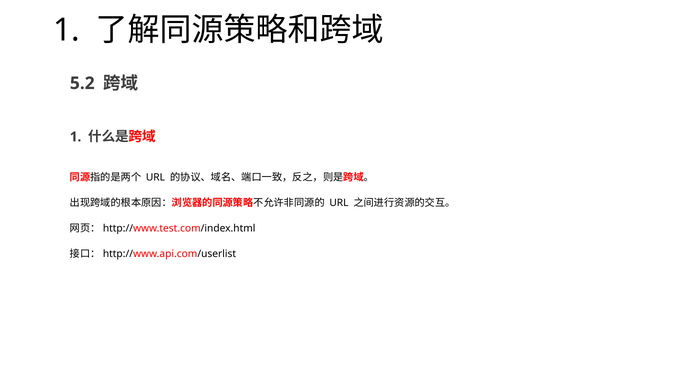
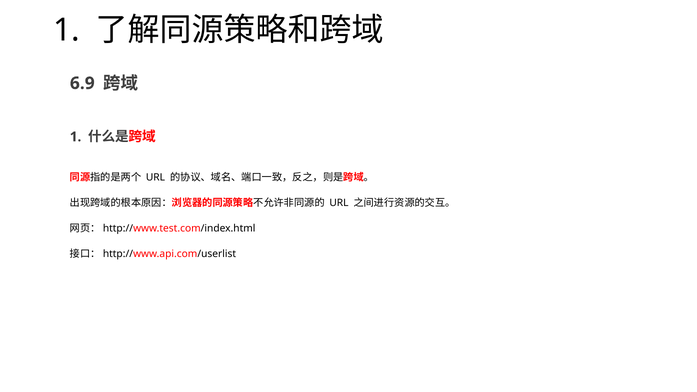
5.2: 5.2 -> 6.9 (82, 83)
